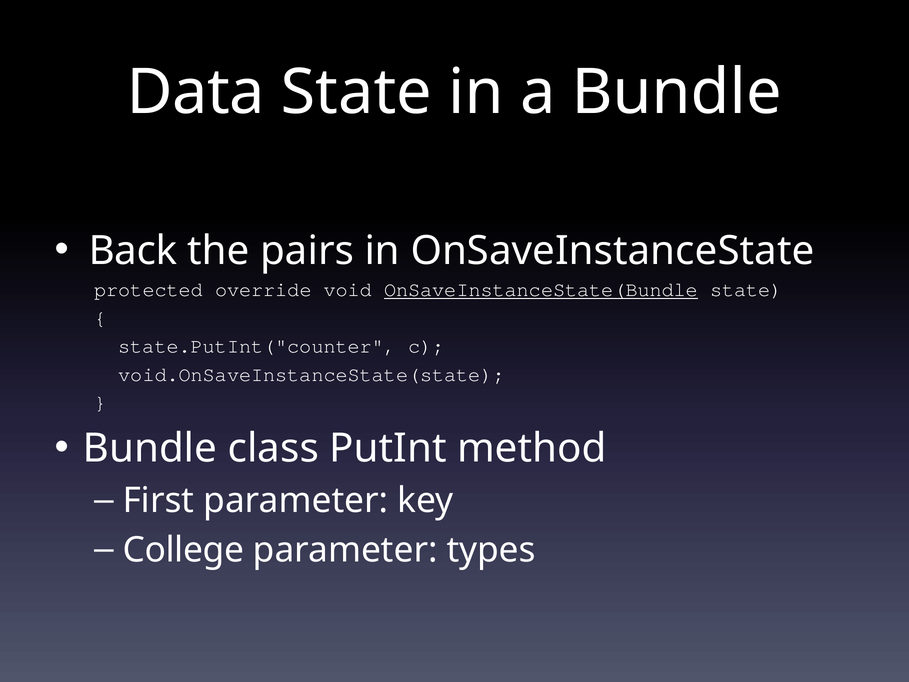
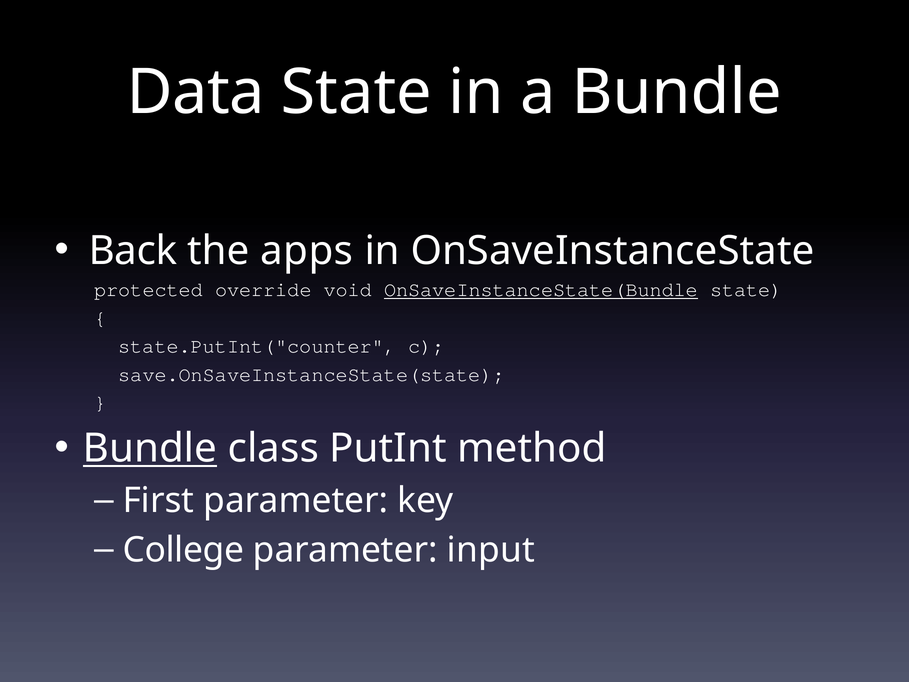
pairs: pairs -> apps (307, 251)
void.OnSaveInstanceState(state: void.OnSaveInstanceState(state -> save.OnSaveInstanceState(state (312, 374)
Bundle underline: none -> present (150, 448)
types: types -> input (491, 550)
